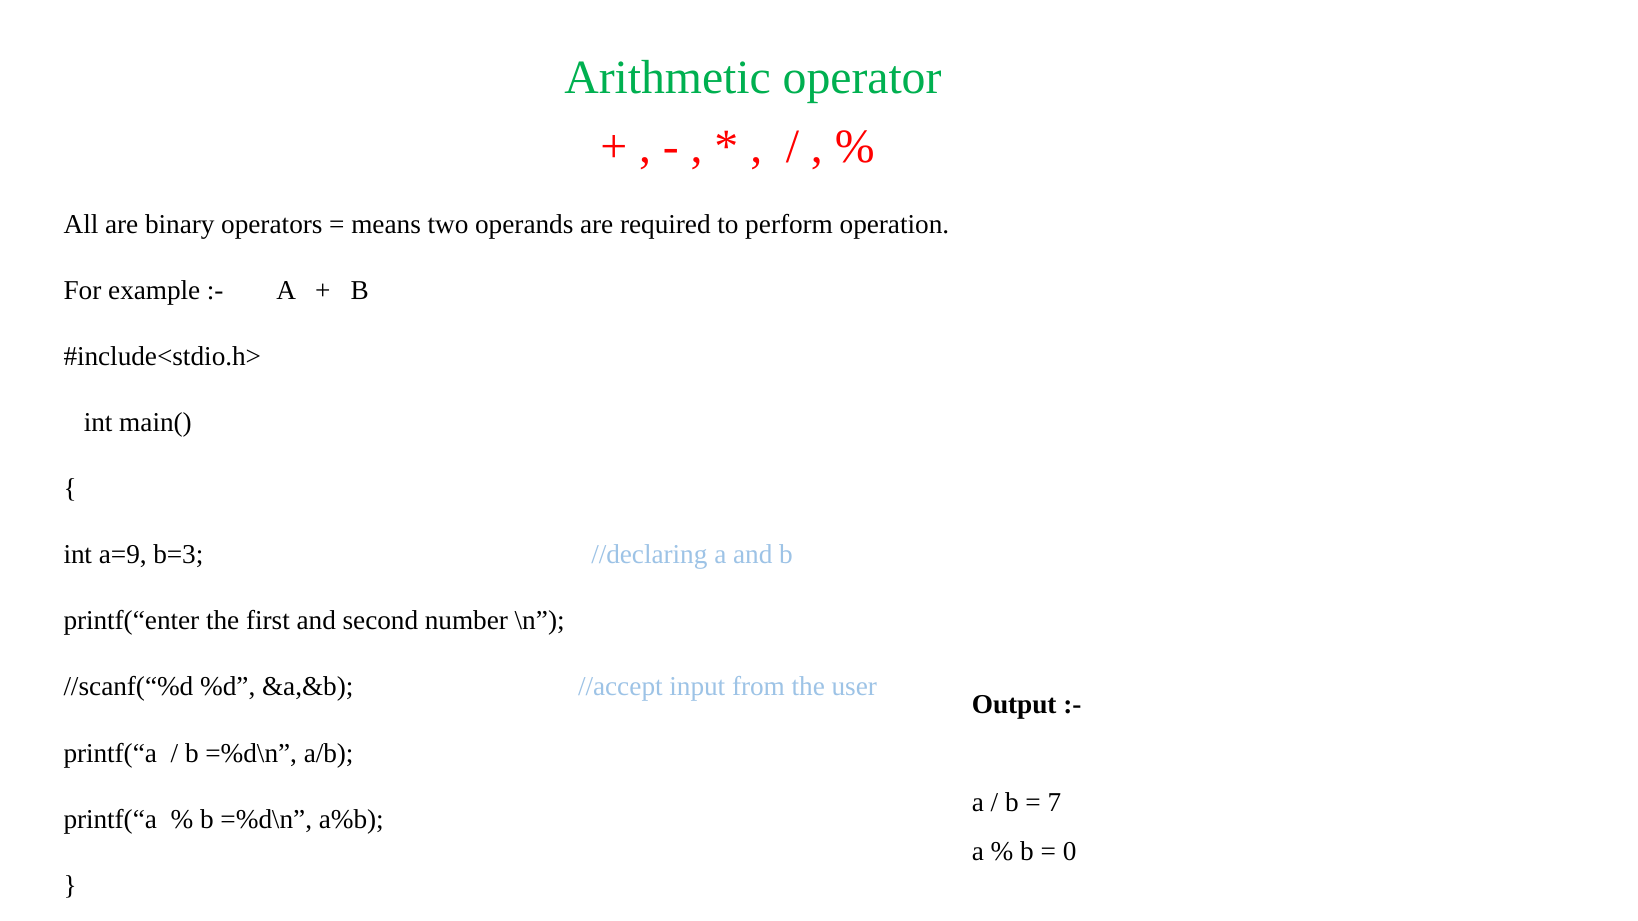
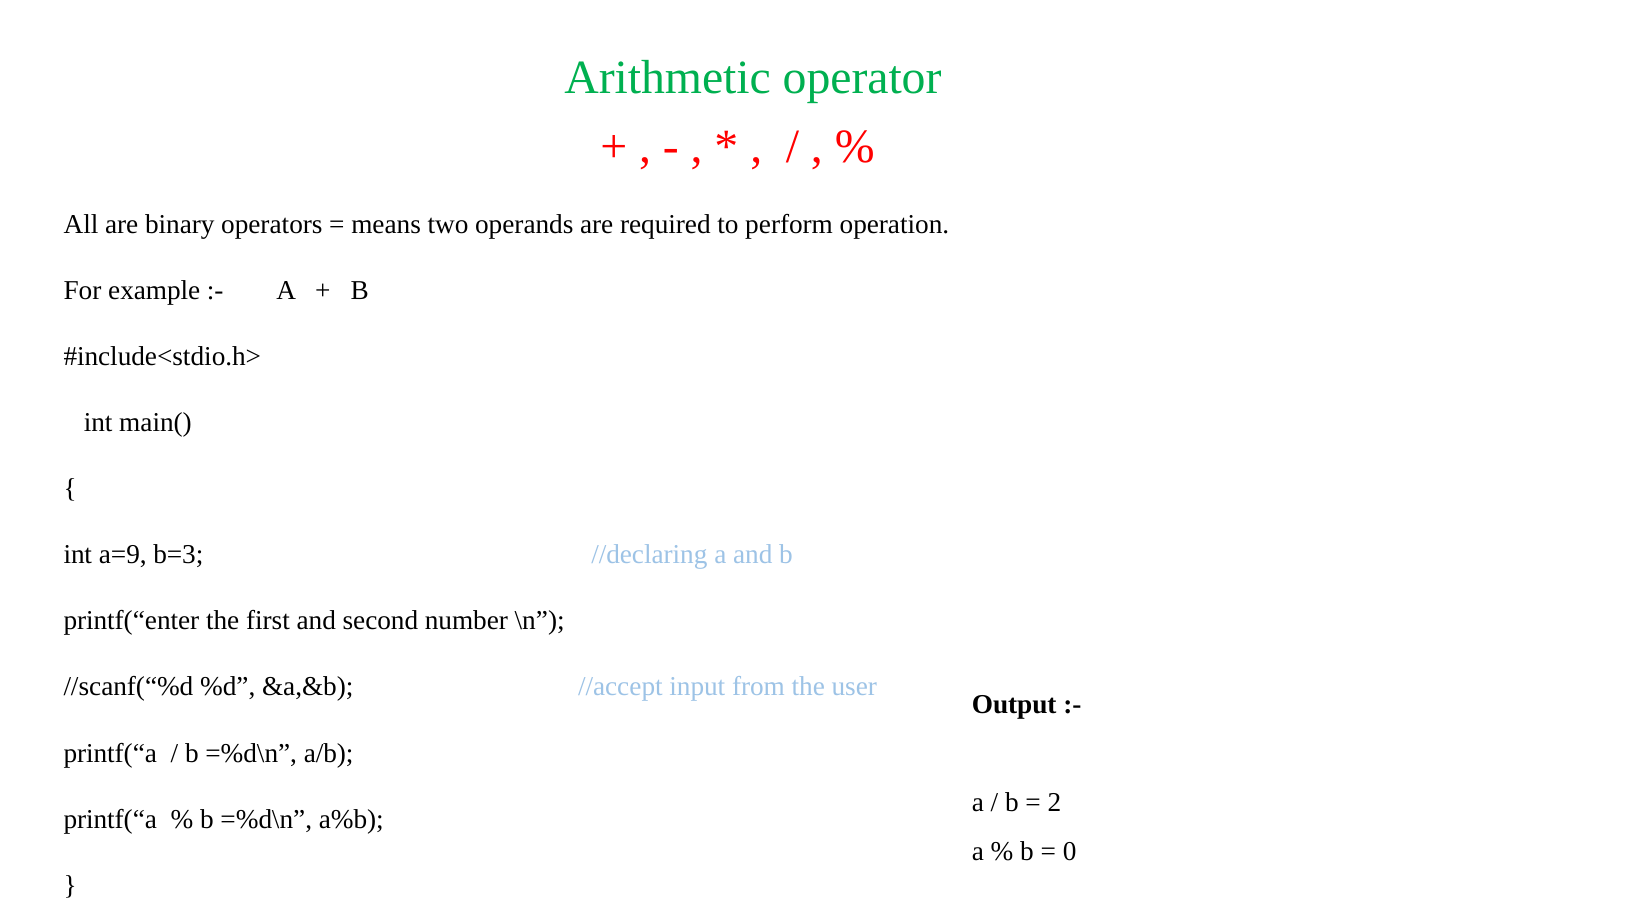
7: 7 -> 2 (1054, 803)
